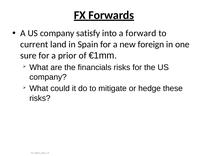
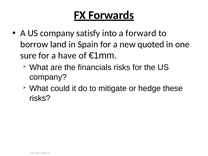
current: current -> borrow (34, 44)
foreign: foreign -> quoted (151, 44)
prior: prior -> have (67, 55)
